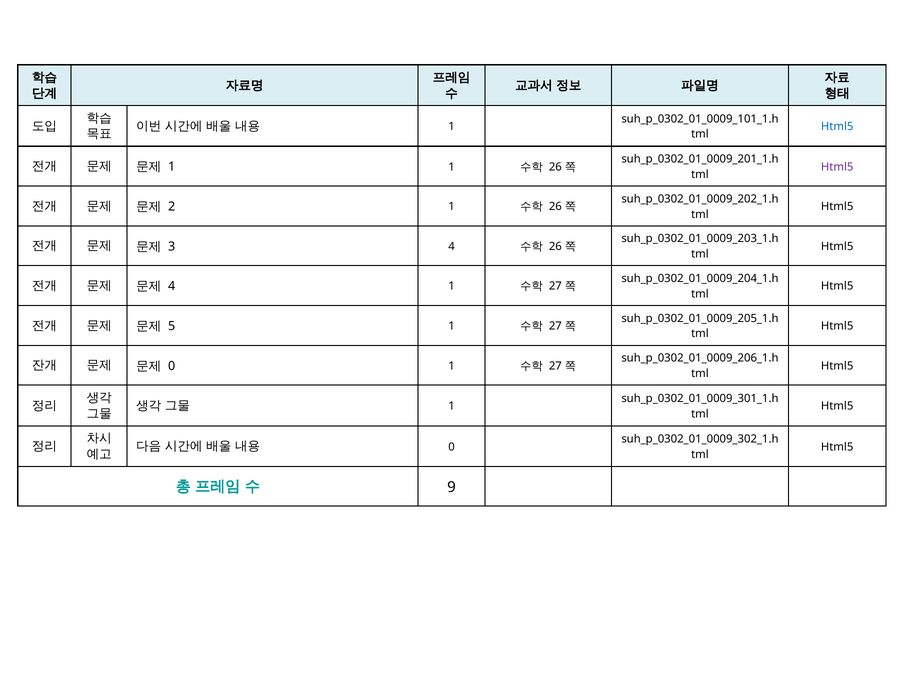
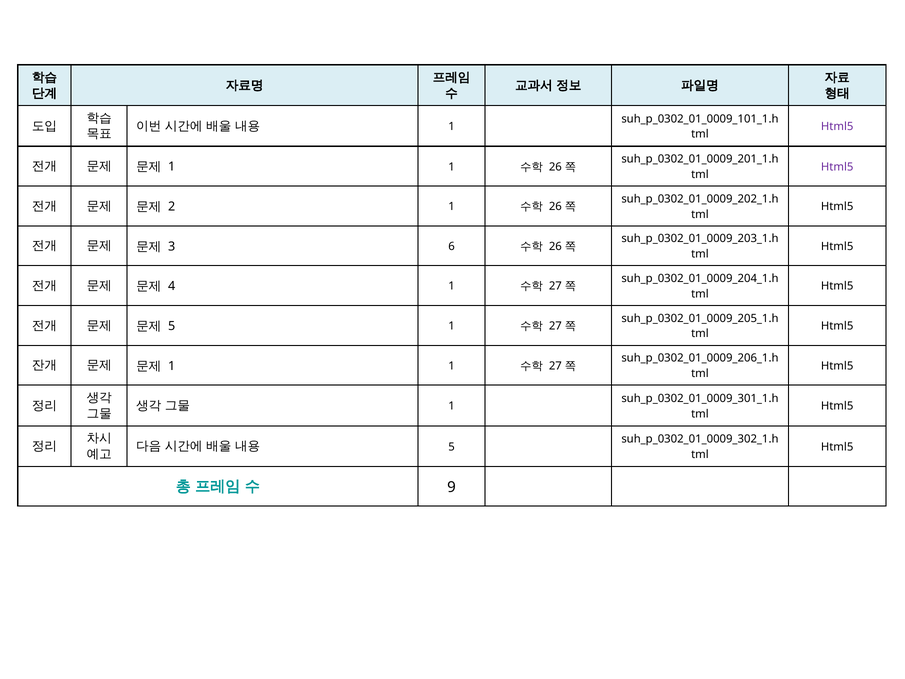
Html5 colour: blue -> purple (837, 126)
3 4: 4 -> 6 (452, 246)
0: 0 -> 1 (172, 366)
0: 0 -> 5 (452, 447)
